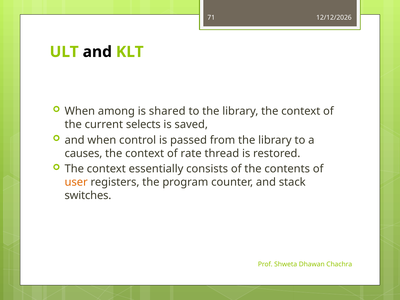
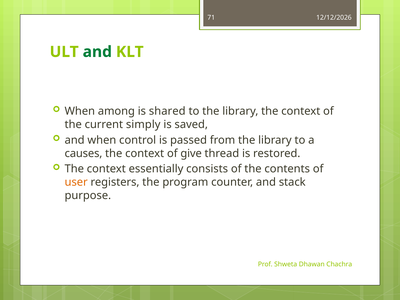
and colour: black -> green (97, 52)
selects: selects -> simply (143, 124)
rate: rate -> give (191, 153)
switches: switches -> purpose (88, 196)
